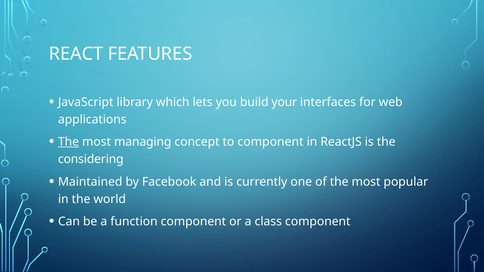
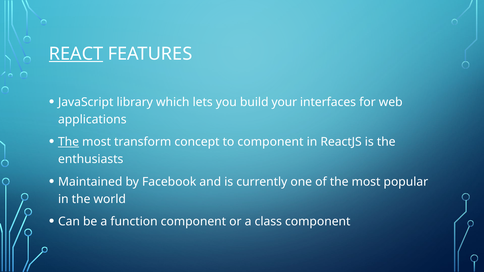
REACT underline: none -> present (76, 54)
managing: managing -> transform (143, 142)
considering: considering -> enthusiasts (91, 159)
